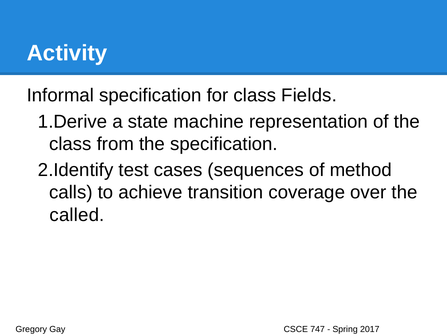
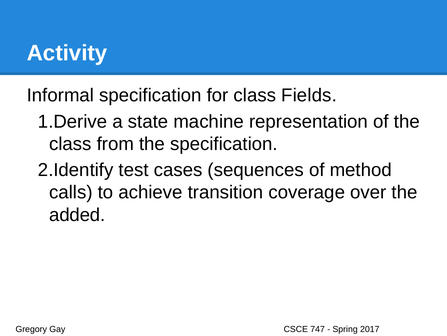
called: called -> added (77, 214)
